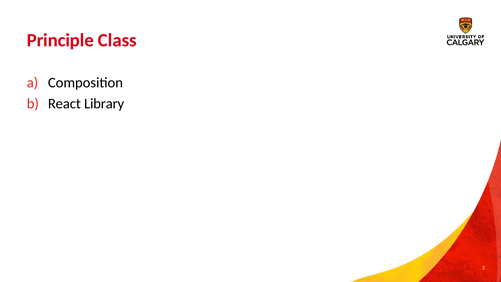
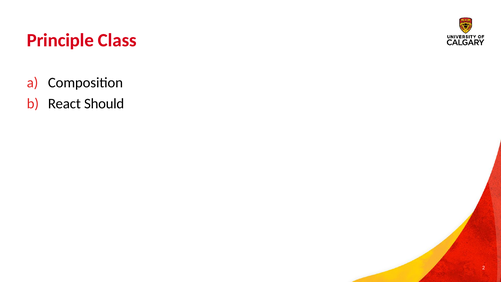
Library: Library -> Should (104, 104)
